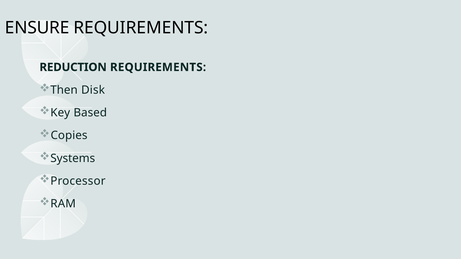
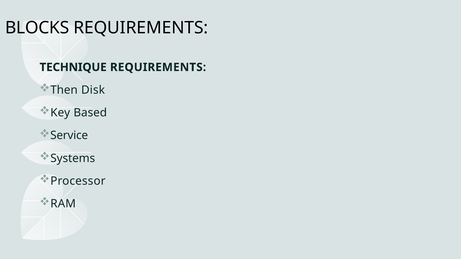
ENSURE: ENSURE -> BLOCKS (37, 28)
REDUCTION: REDUCTION -> TECHNIQUE (73, 67)
Copies: Copies -> Service (69, 136)
